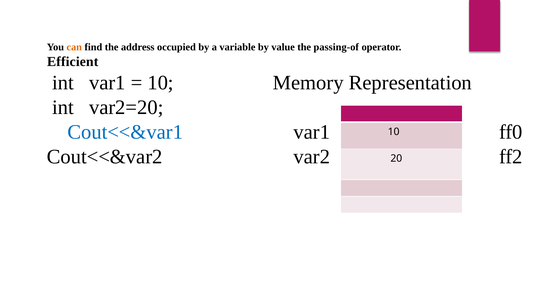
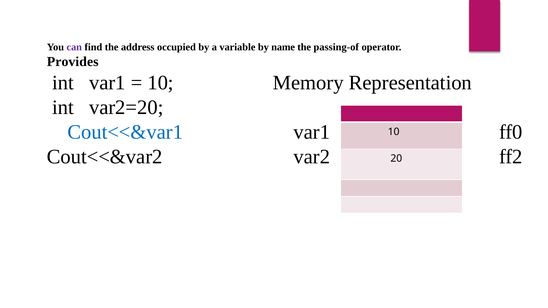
can colour: orange -> purple (74, 47)
value: value -> name (283, 47)
Efficient: Efficient -> Provides (73, 62)
